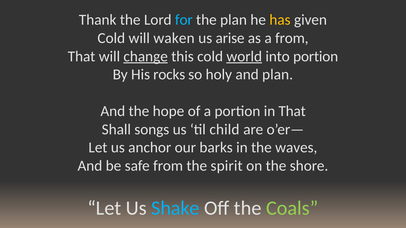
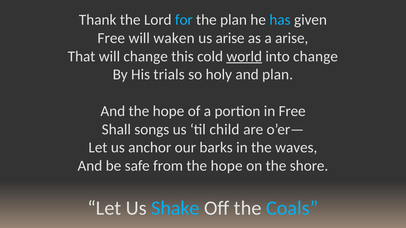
has colour: yellow -> light blue (280, 20)
Cold: Cold -> Free (111, 38)
a from: from -> arise (292, 38)
change underline: present -> none (146, 56)
into portion: portion -> change (316, 56)
rocks: rocks -> trials (169, 75)
in That: That -> Free (292, 111)
from the spirit: spirit -> hope (227, 166)
Coals colour: light green -> light blue (292, 209)
